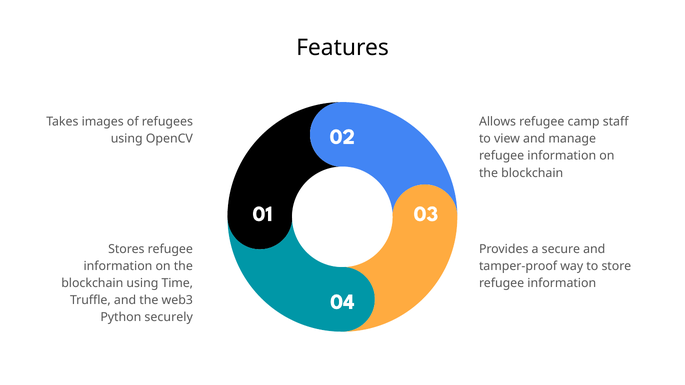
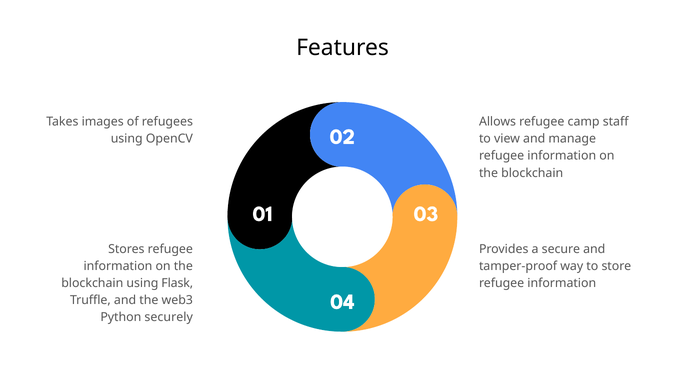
Time: Time -> Flask (177, 283)
